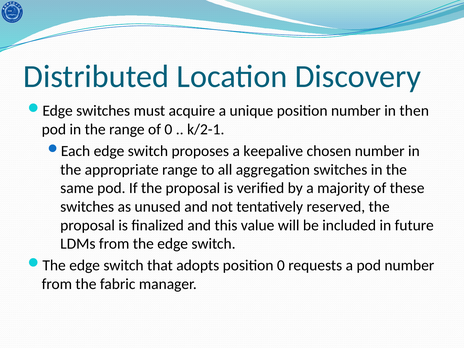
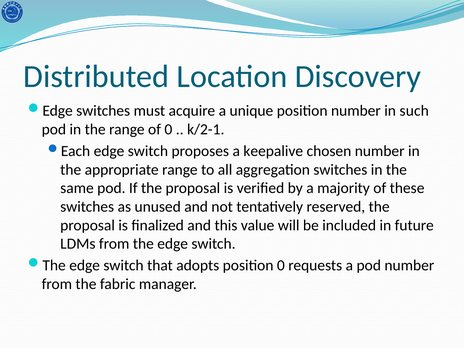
then: then -> such (414, 111)
